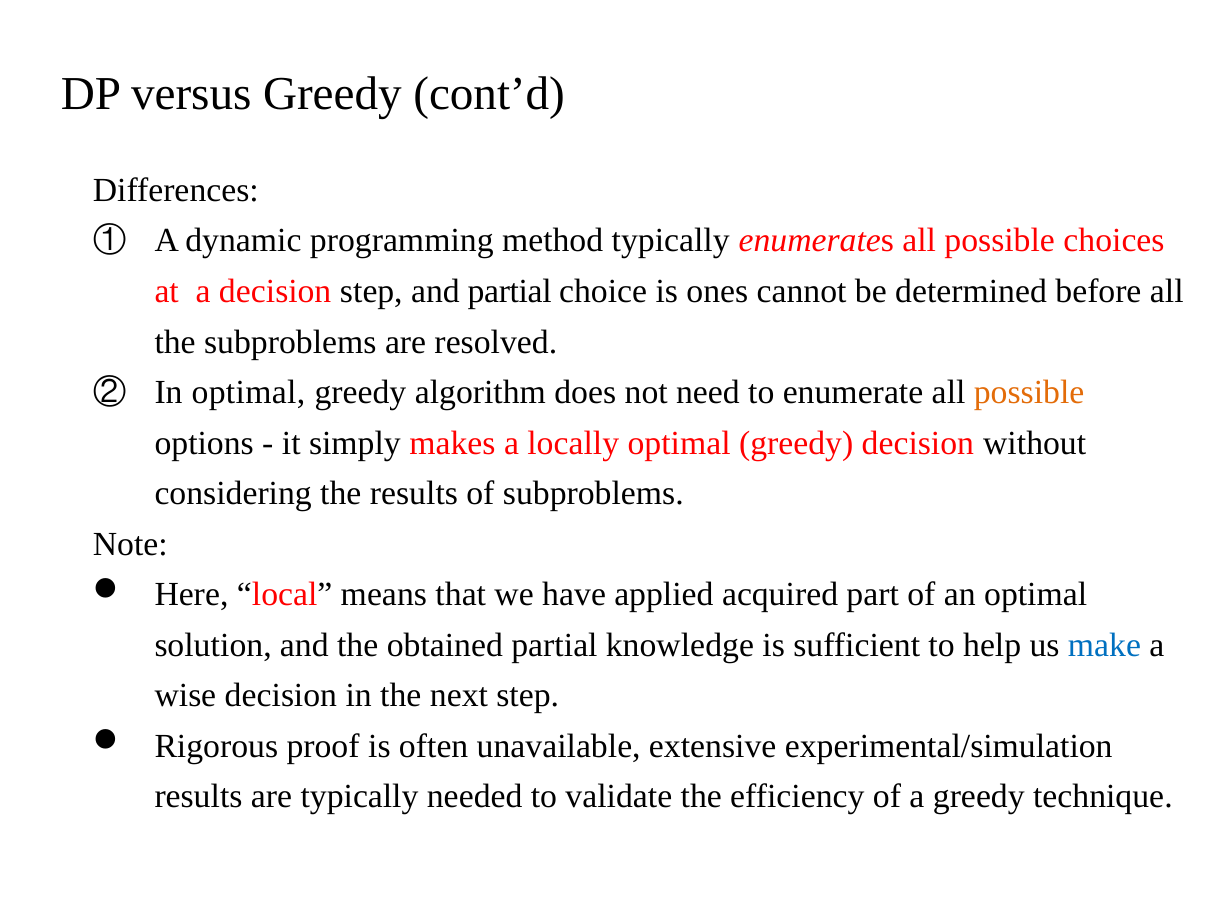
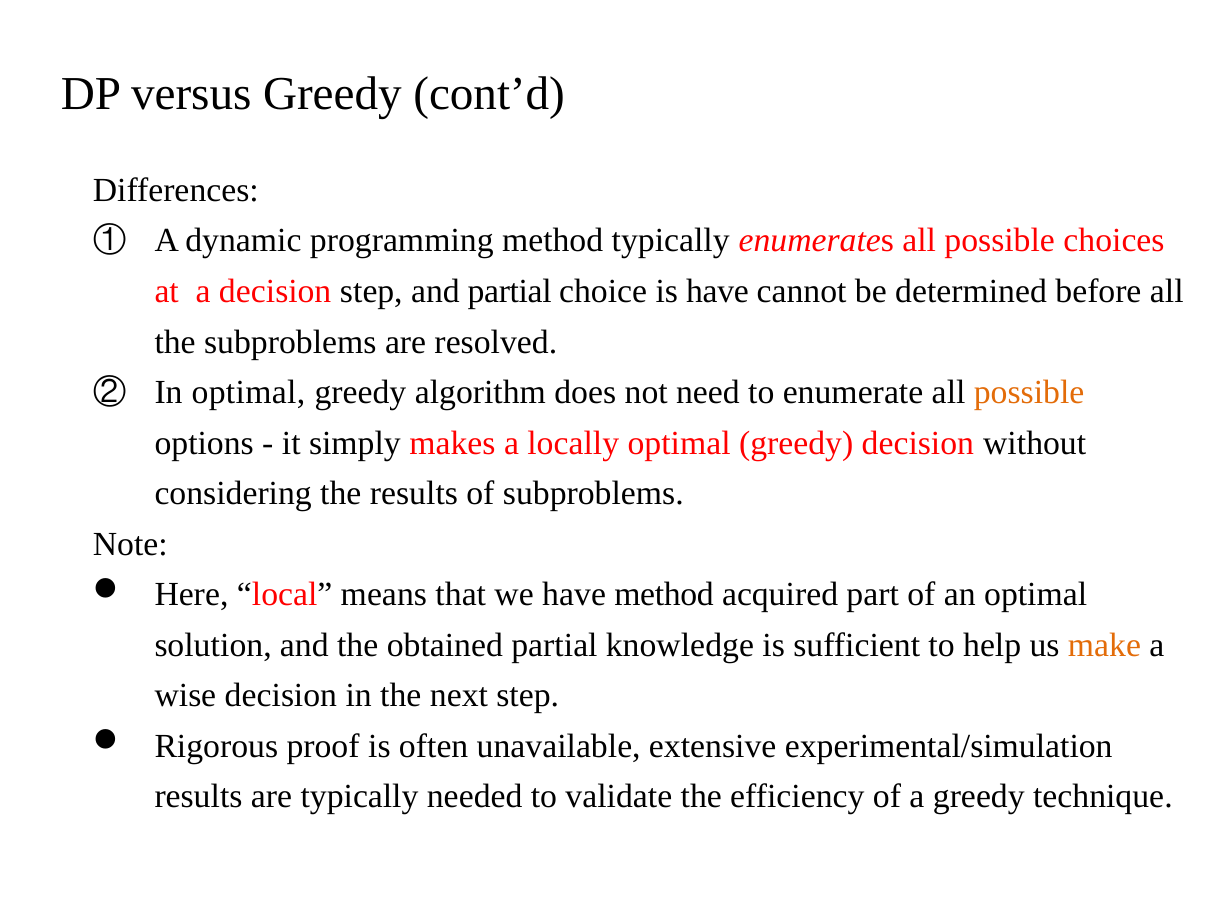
is ones: ones -> have (718, 291)
have applied: applied -> method (664, 594)
make colour: blue -> orange (1105, 645)
